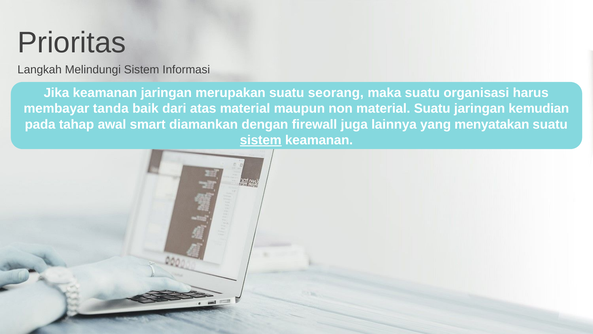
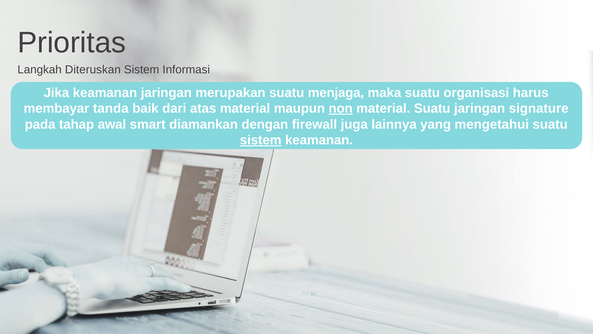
Melindungi: Melindungi -> Diteruskan (93, 70)
seorang: seorang -> menjaga (336, 93)
non underline: none -> present (341, 108)
kemudian: kemudian -> signature (539, 108)
menyatakan: menyatakan -> mengetahui (492, 124)
